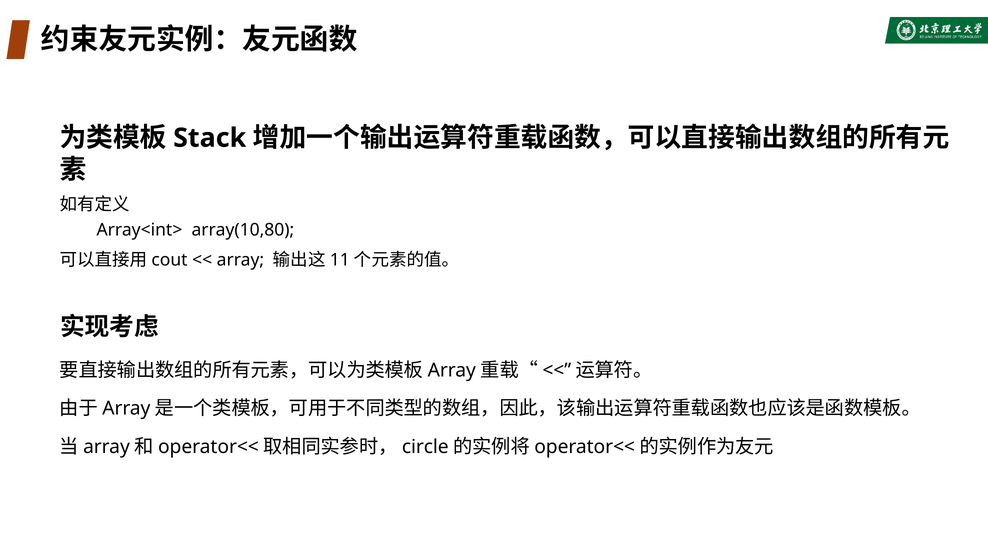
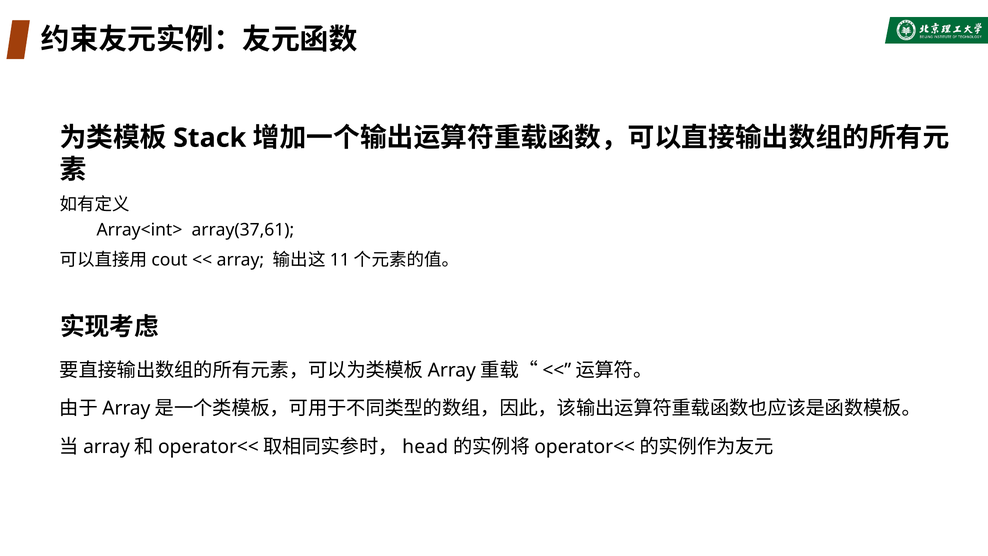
array(10,80: array(10,80 -> array(37,61 (243, 230)
circle: circle -> head (425, 446)
